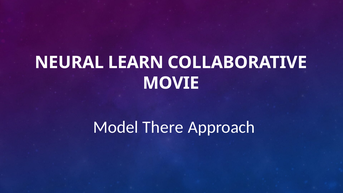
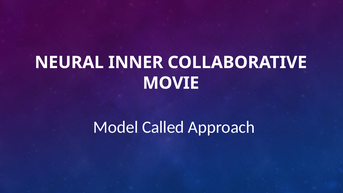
LEARN: LEARN -> INNER (136, 62)
There: There -> Called (163, 127)
